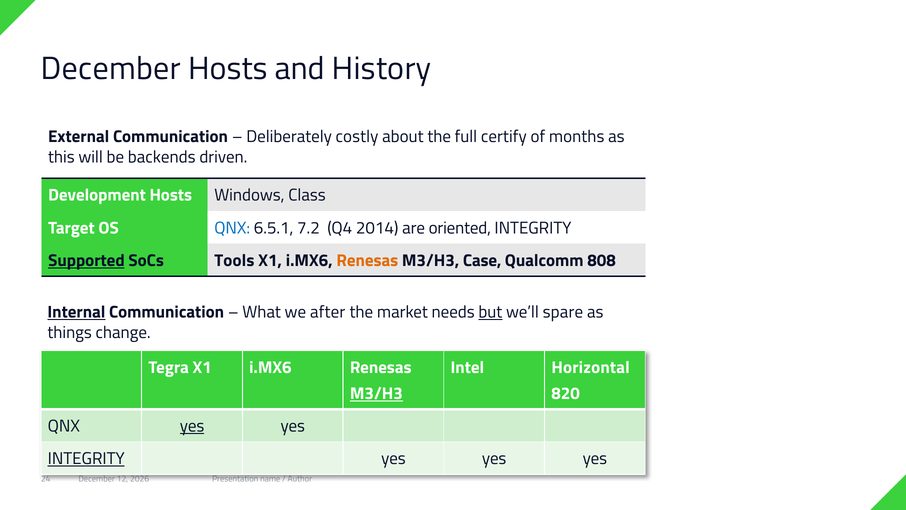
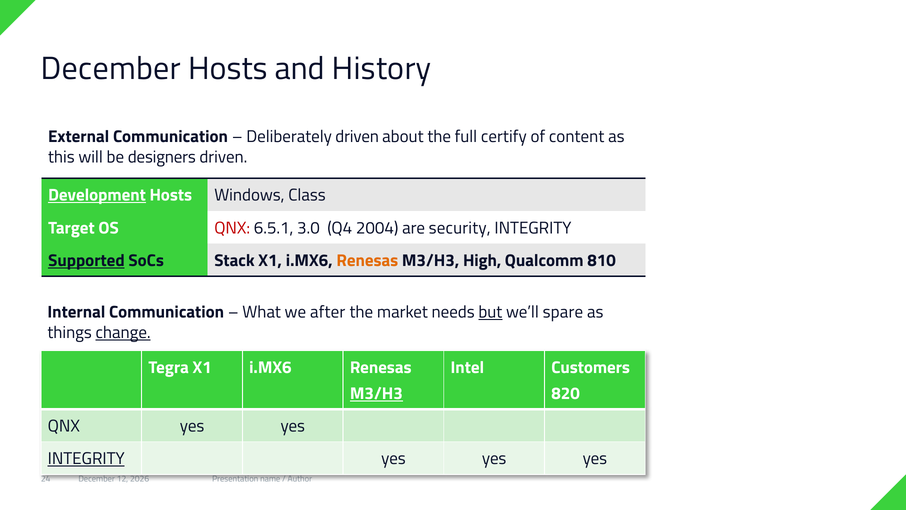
Deliberately costly: costly -> driven (357, 137)
months: months -> content (577, 137)
backends: backends -> designers (162, 157)
Development underline: none -> present (97, 195)
QNX colour: blue -> red (232, 228)
7.2: 7.2 -> 3.0 (308, 228)
2014: 2014 -> 2004 (377, 228)
oriented: oriented -> security (460, 228)
Tools: Tools -> Stack (234, 261)
Case: Case -> High (482, 261)
808: 808 -> 810 (602, 261)
Internal underline: present -> none (76, 312)
change underline: none -> present (123, 332)
Horizontal: Horizontal -> Customers (591, 367)
yes underline: present -> none (192, 426)
